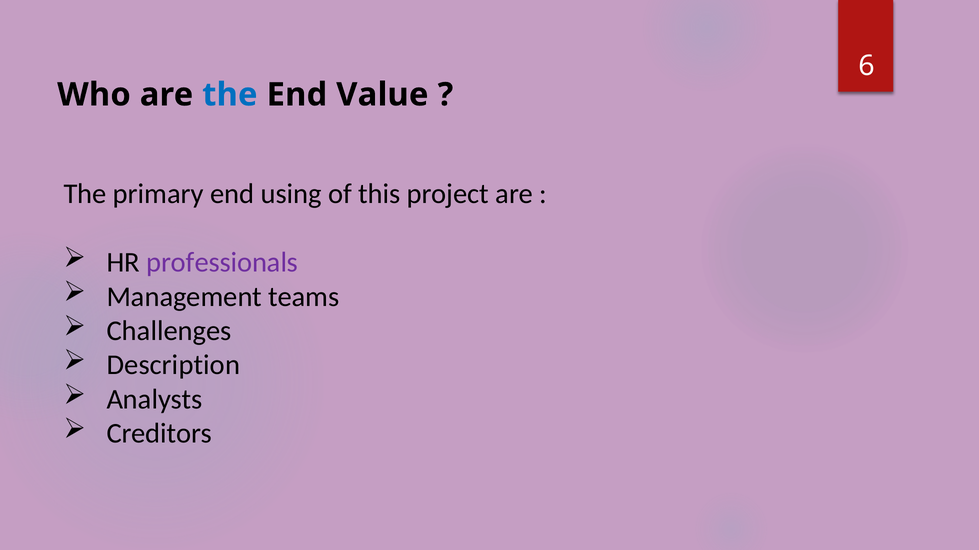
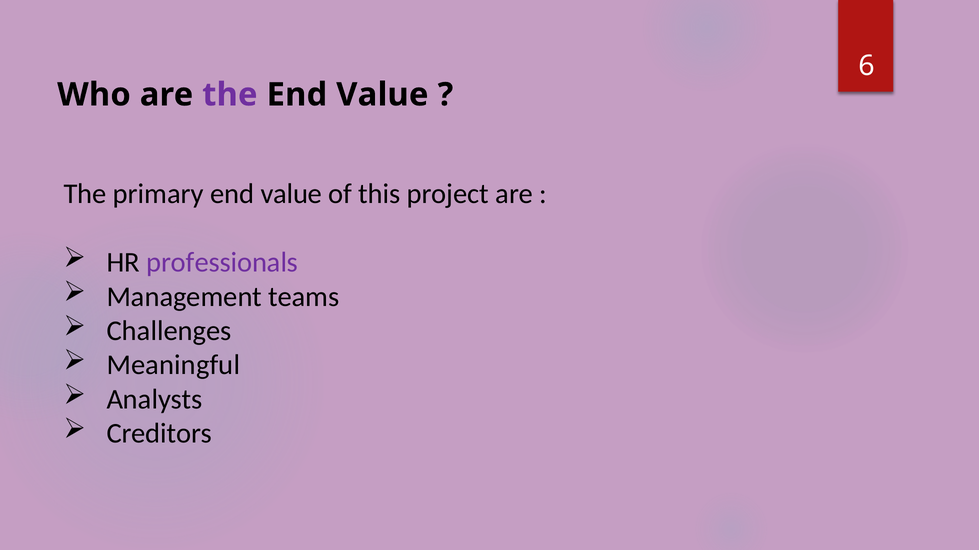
the colour: blue -> purple (230, 95)
primary end using: using -> value (291, 194)
Description: Description -> Meaningful (173, 366)
